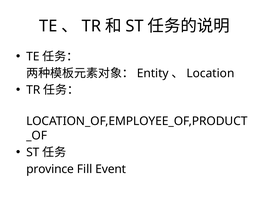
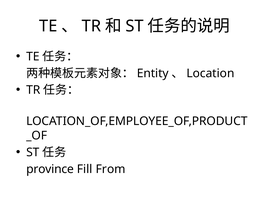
Event: Event -> From (111, 169)
